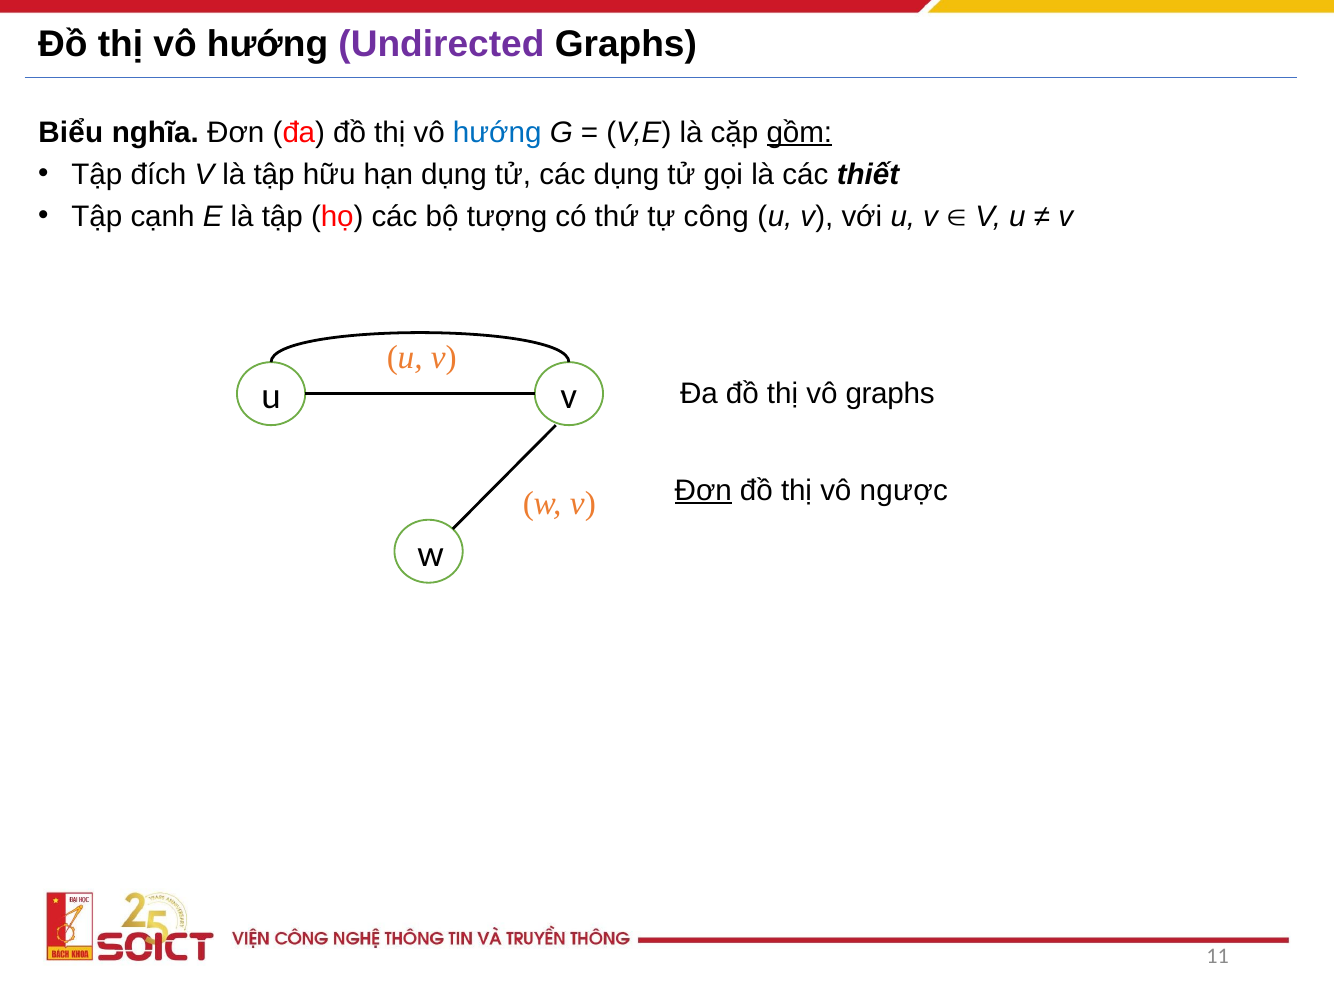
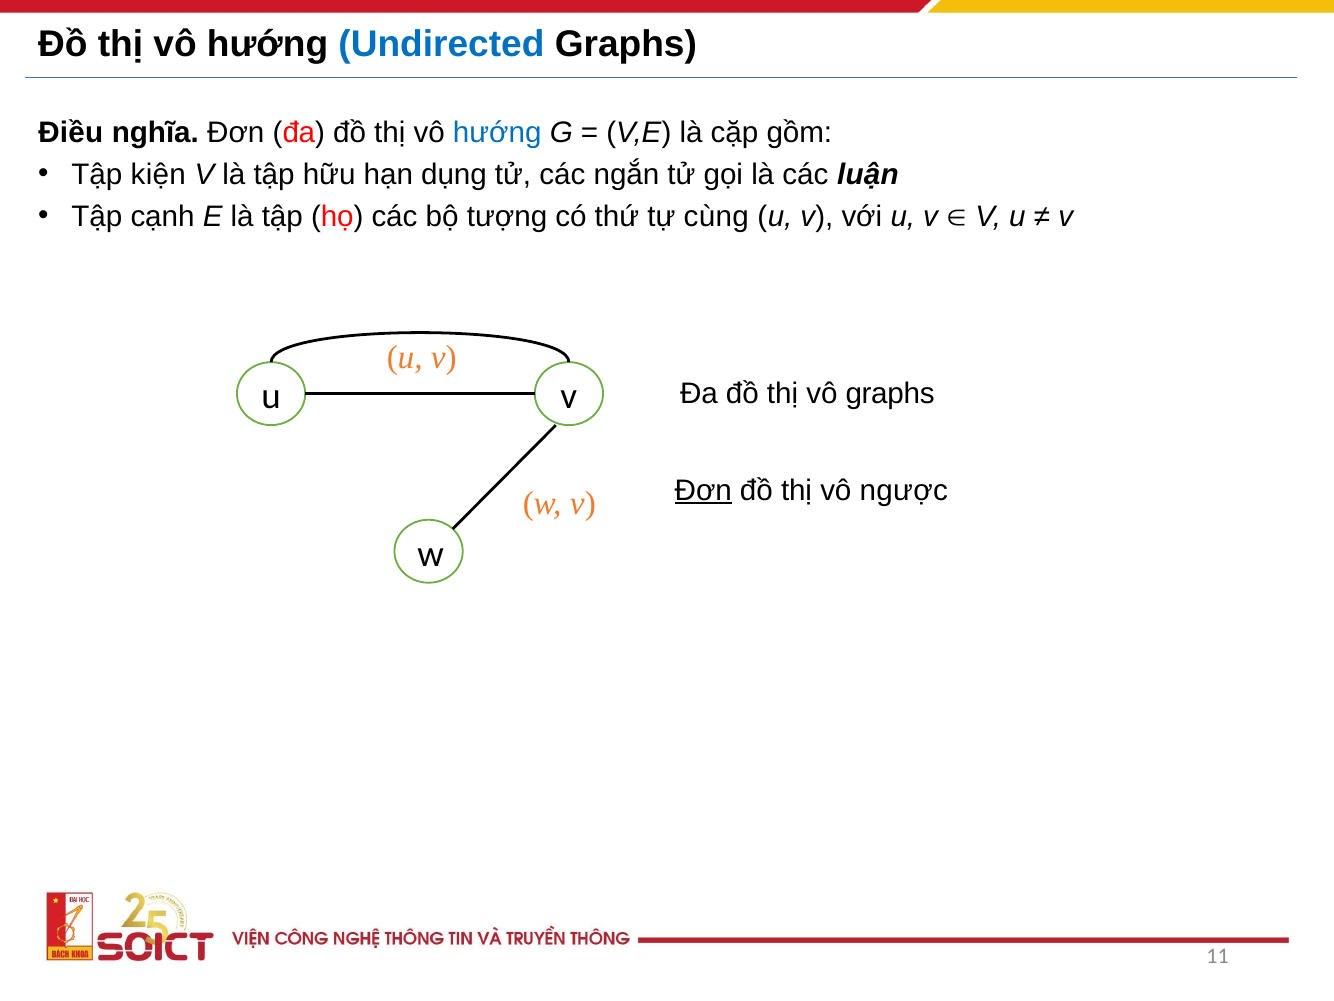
Undirected colour: purple -> blue (441, 44)
Biểu: Biểu -> Điều (71, 132)
gồm underline: present -> none (799, 132)
đích: đích -> kiện (158, 174)
các dụng: dụng -> ngắn (627, 174)
thiết: thiết -> luận (868, 174)
công: công -> cùng (716, 216)
